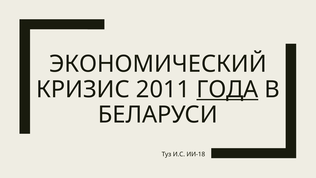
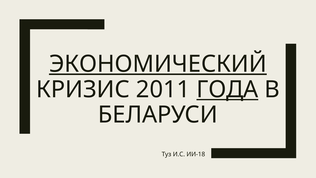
ЭКОНОМИЧЕСКИЙ underline: none -> present (158, 64)
